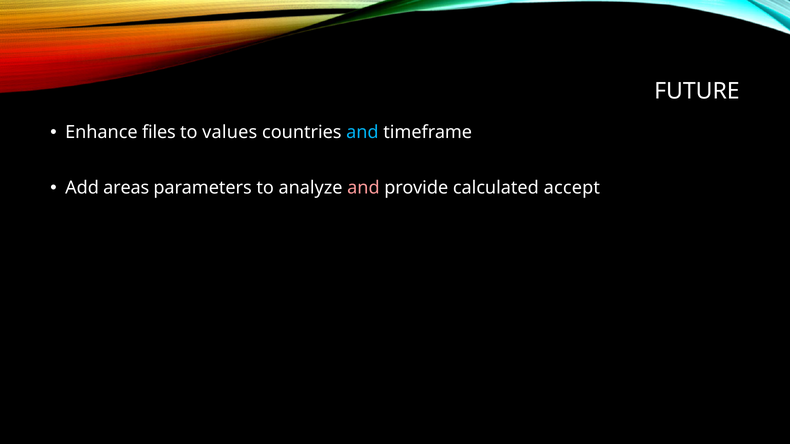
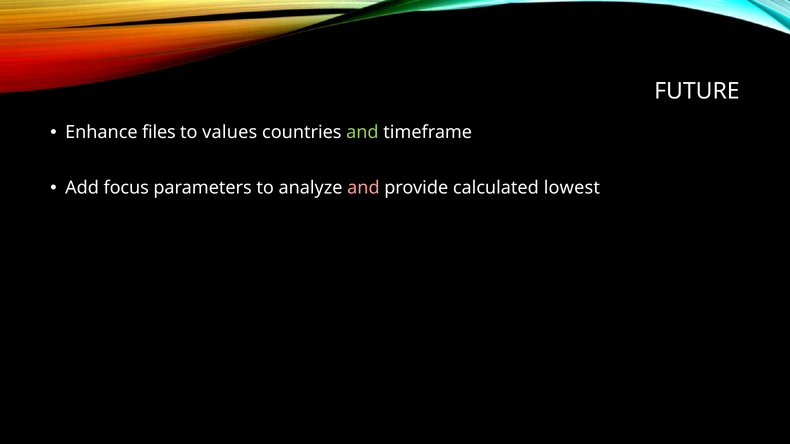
and colour: light blue -> light green (362, 132)
areas: areas -> focus (126, 188)
accept: accept -> lowest (572, 188)
